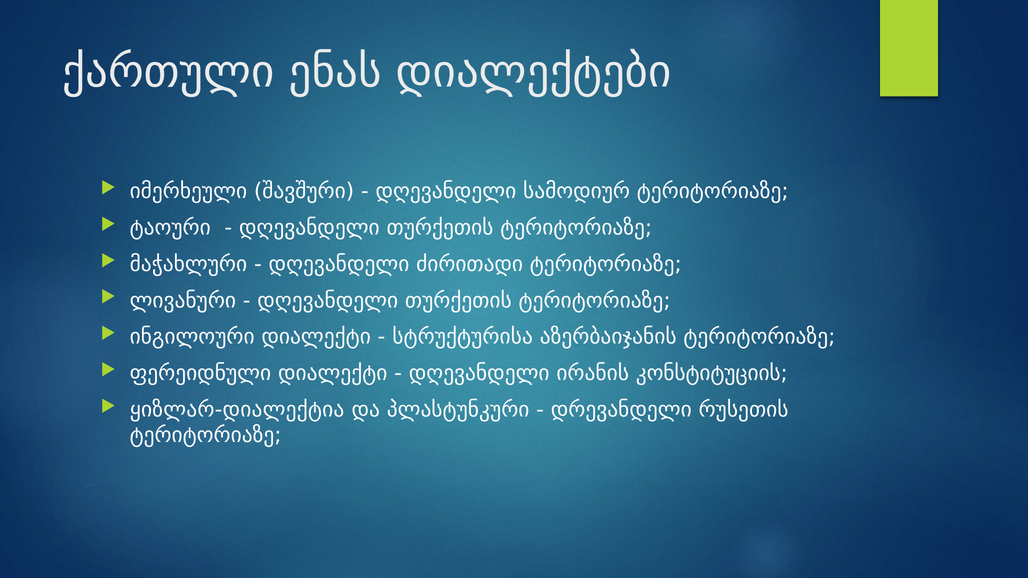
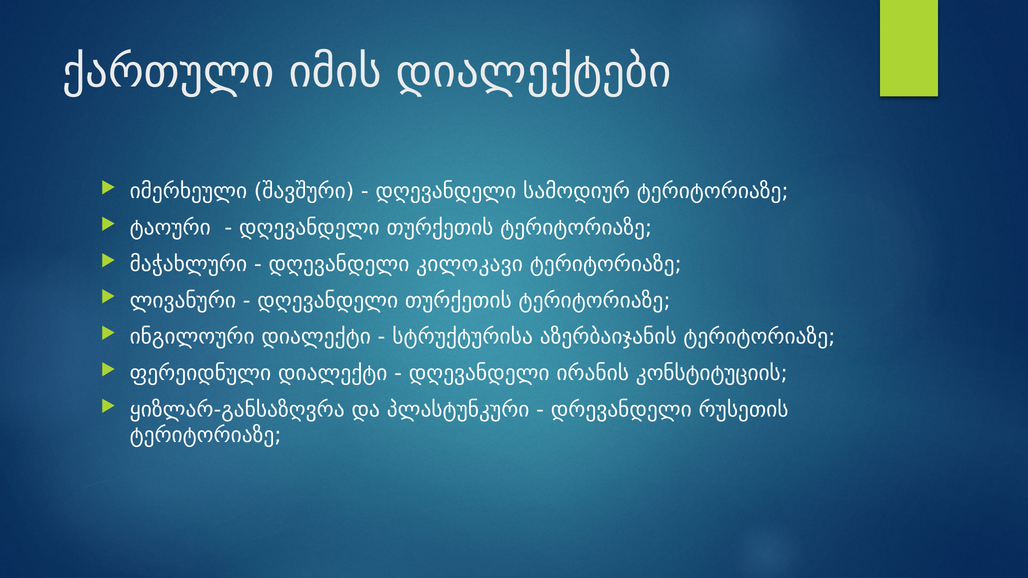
ენას: ენას -> იმის (335, 72)
ძირითადი: ძირითადი -> კილოკავი (470, 264)
ყიზლარ-დიალექტია: ყიზლარ-დიალექტია -> ყიზლარ-განსაზღვრა (237, 410)
